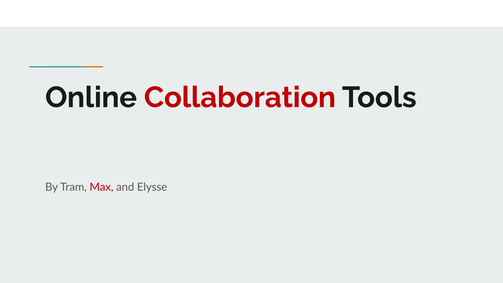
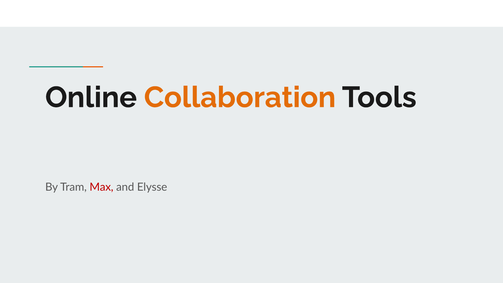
Collaboration colour: red -> orange (240, 97)
